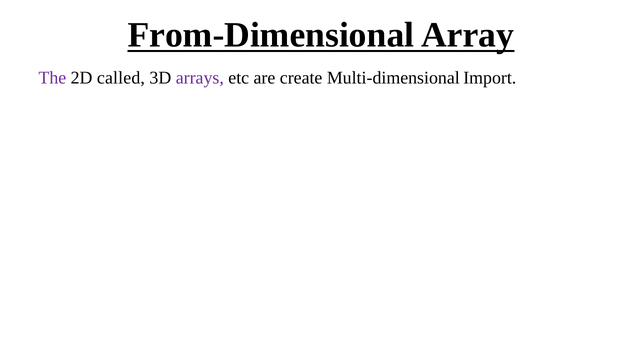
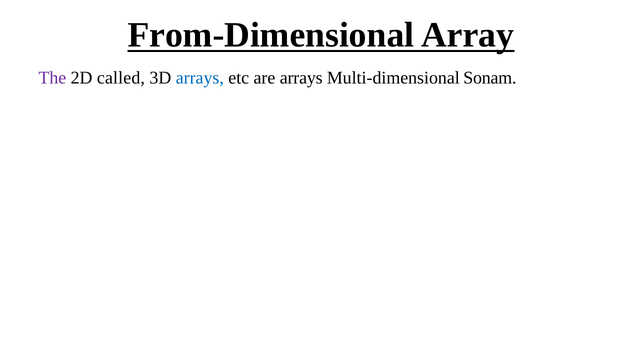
arrays colour: purple -> blue (200, 78)
are create: create -> arrays (301, 78)
Import: Import -> Sonam (490, 78)
